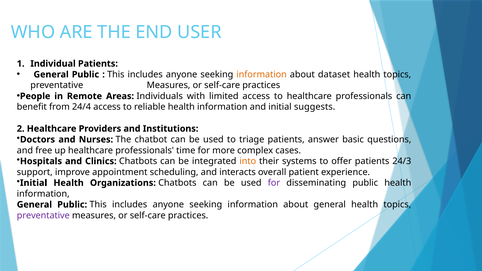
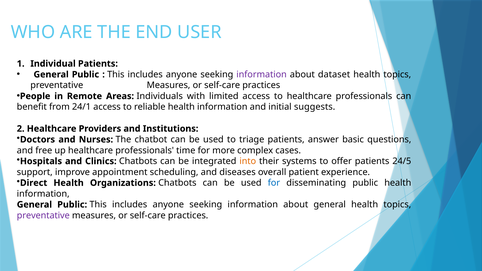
information colour: orange -> purple (262, 75)
24/4: 24/4 -> 24/1 (81, 107)
24/3: 24/3 -> 24/5 (402, 161)
interacts: interacts -> diseases (238, 172)
Initial: Initial -> Direct (34, 183)
for colour: purple -> blue (274, 183)
